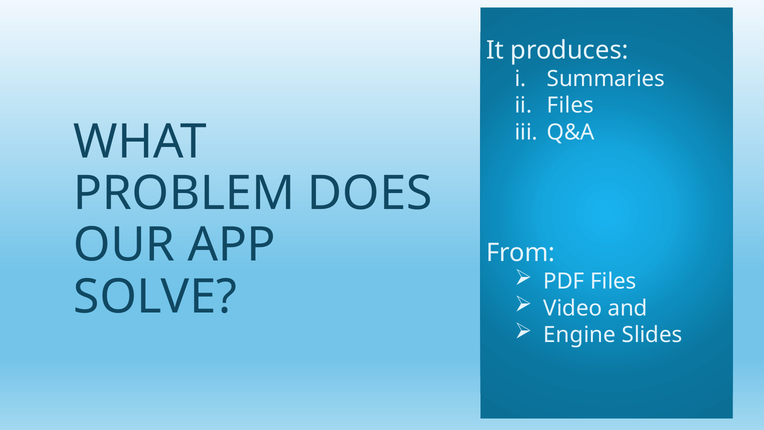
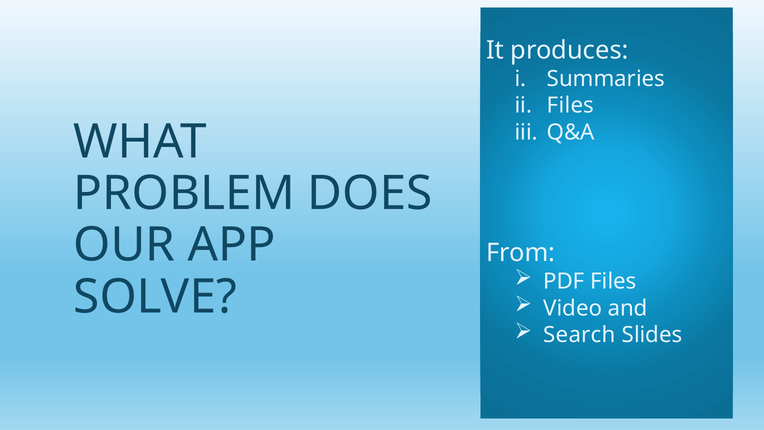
Engine: Engine -> Search (580, 335)
